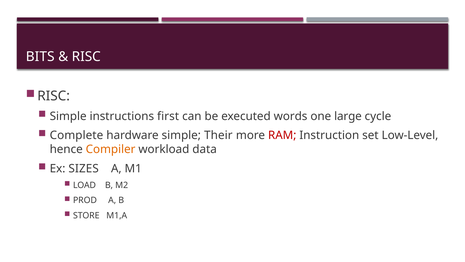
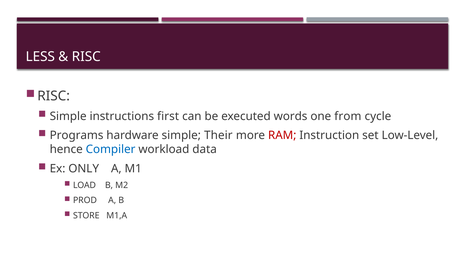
BITS: BITS -> LESS (40, 56)
large: large -> from (348, 116)
Complete: Complete -> Programs (77, 135)
Compiler colour: orange -> blue (111, 149)
SIZES: SIZES -> ONLY (84, 168)
